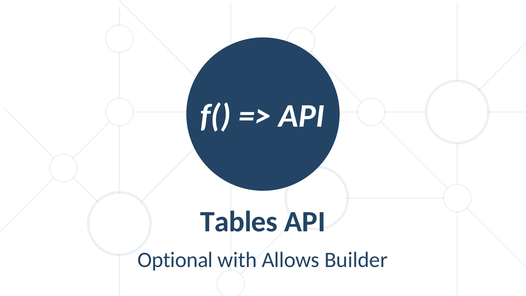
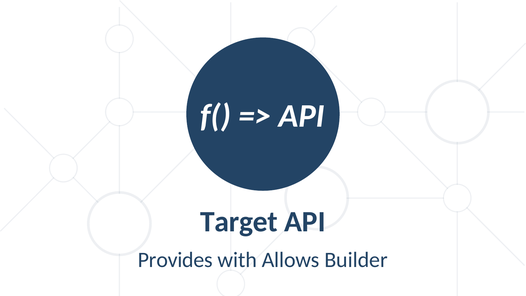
Tables: Tables -> Target (239, 222)
Optional: Optional -> Provides (175, 260)
